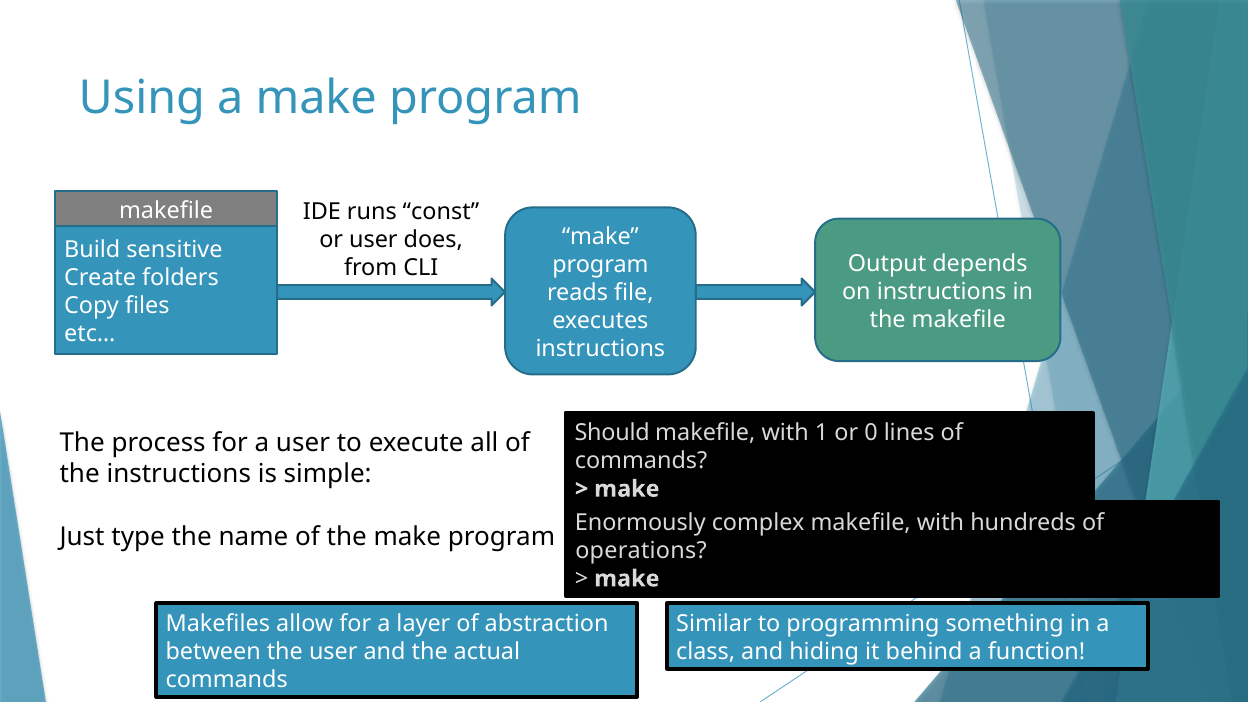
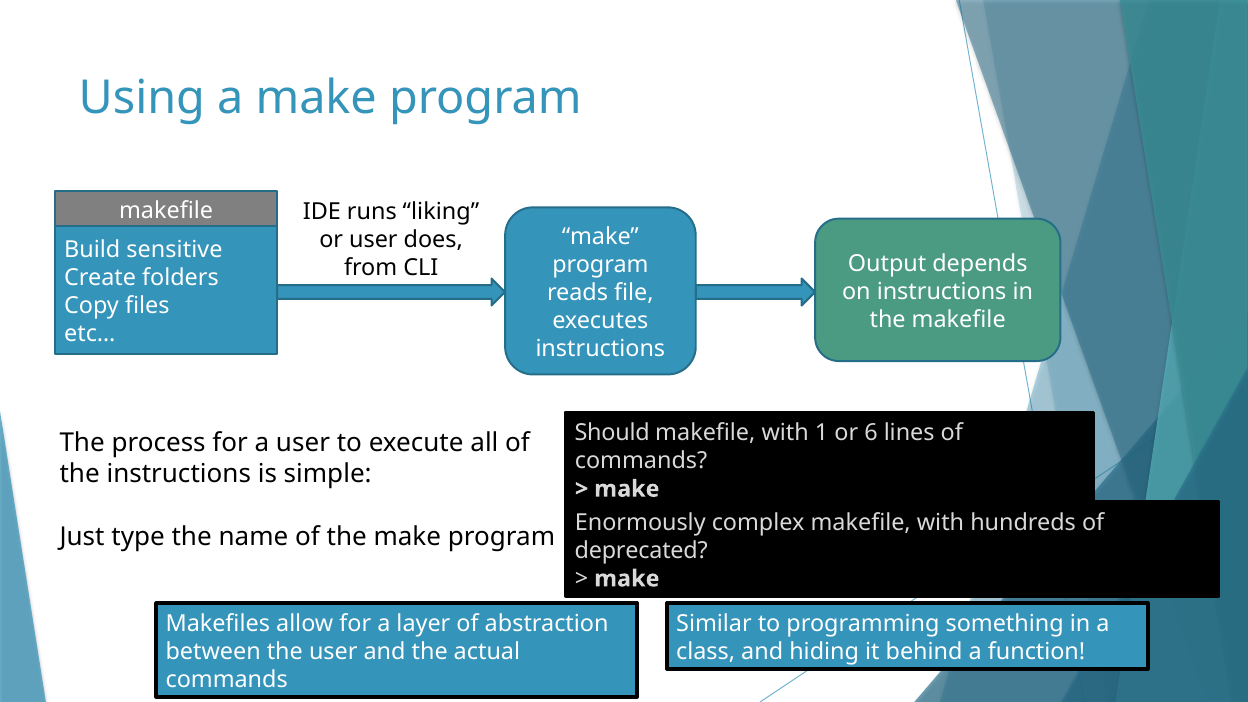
const: const -> liking (441, 212)
0: 0 -> 6 (871, 433)
operations: operations -> deprecated (641, 551)
